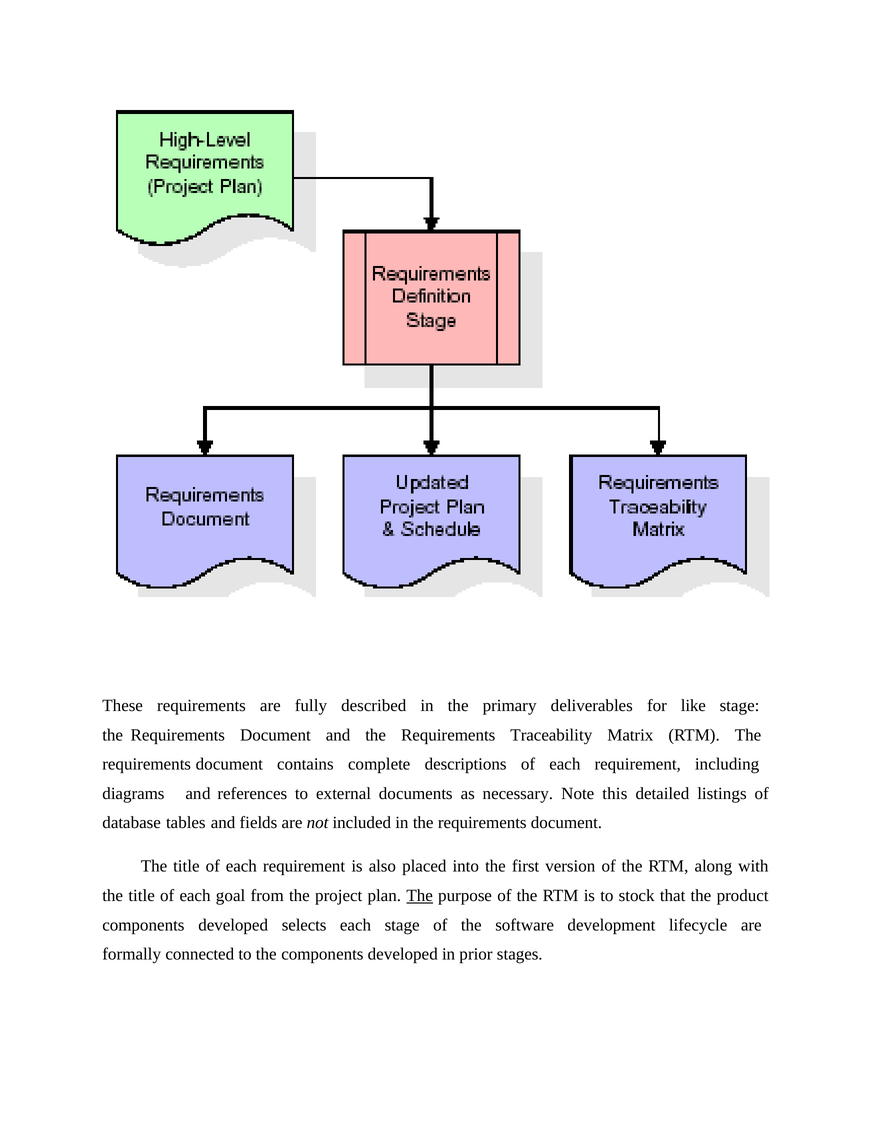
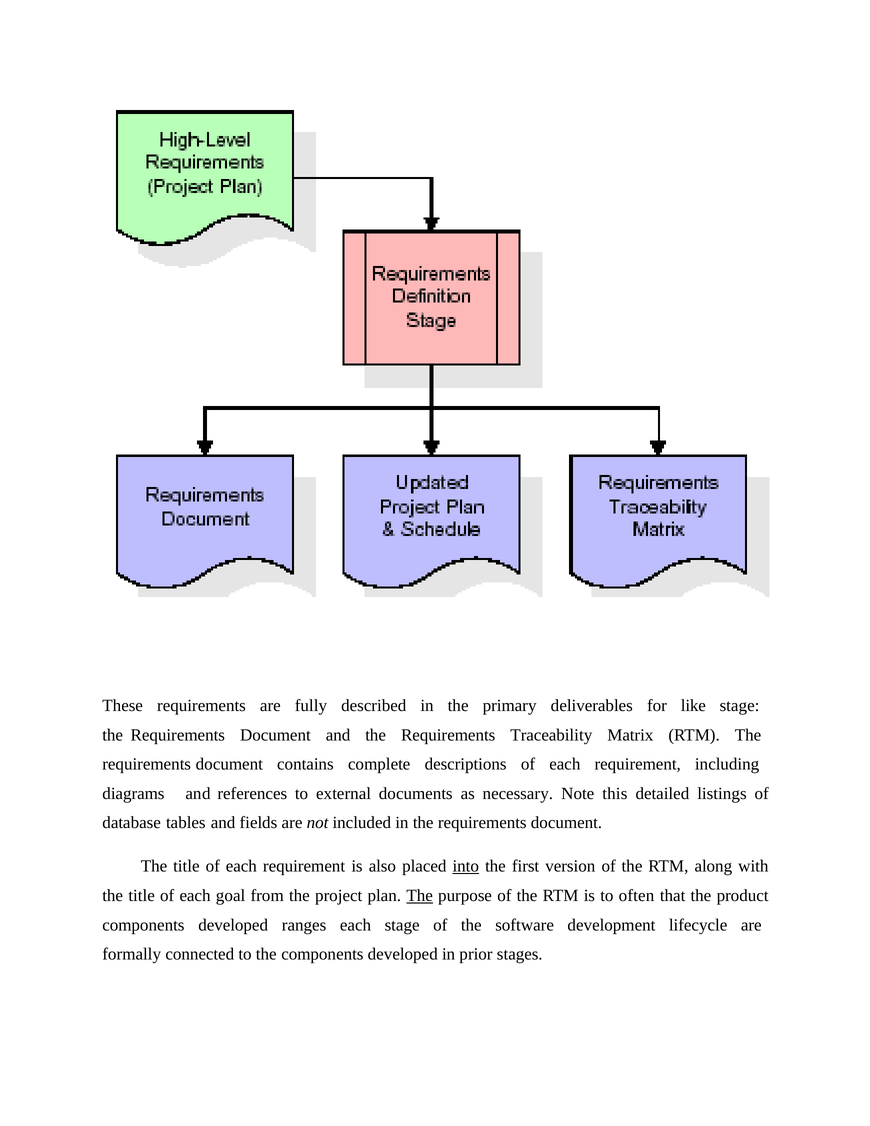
into underline: none -> present (466, 866)
stock: stock -> often (637, 896)
selects: selects -> ranges (304, 925)
